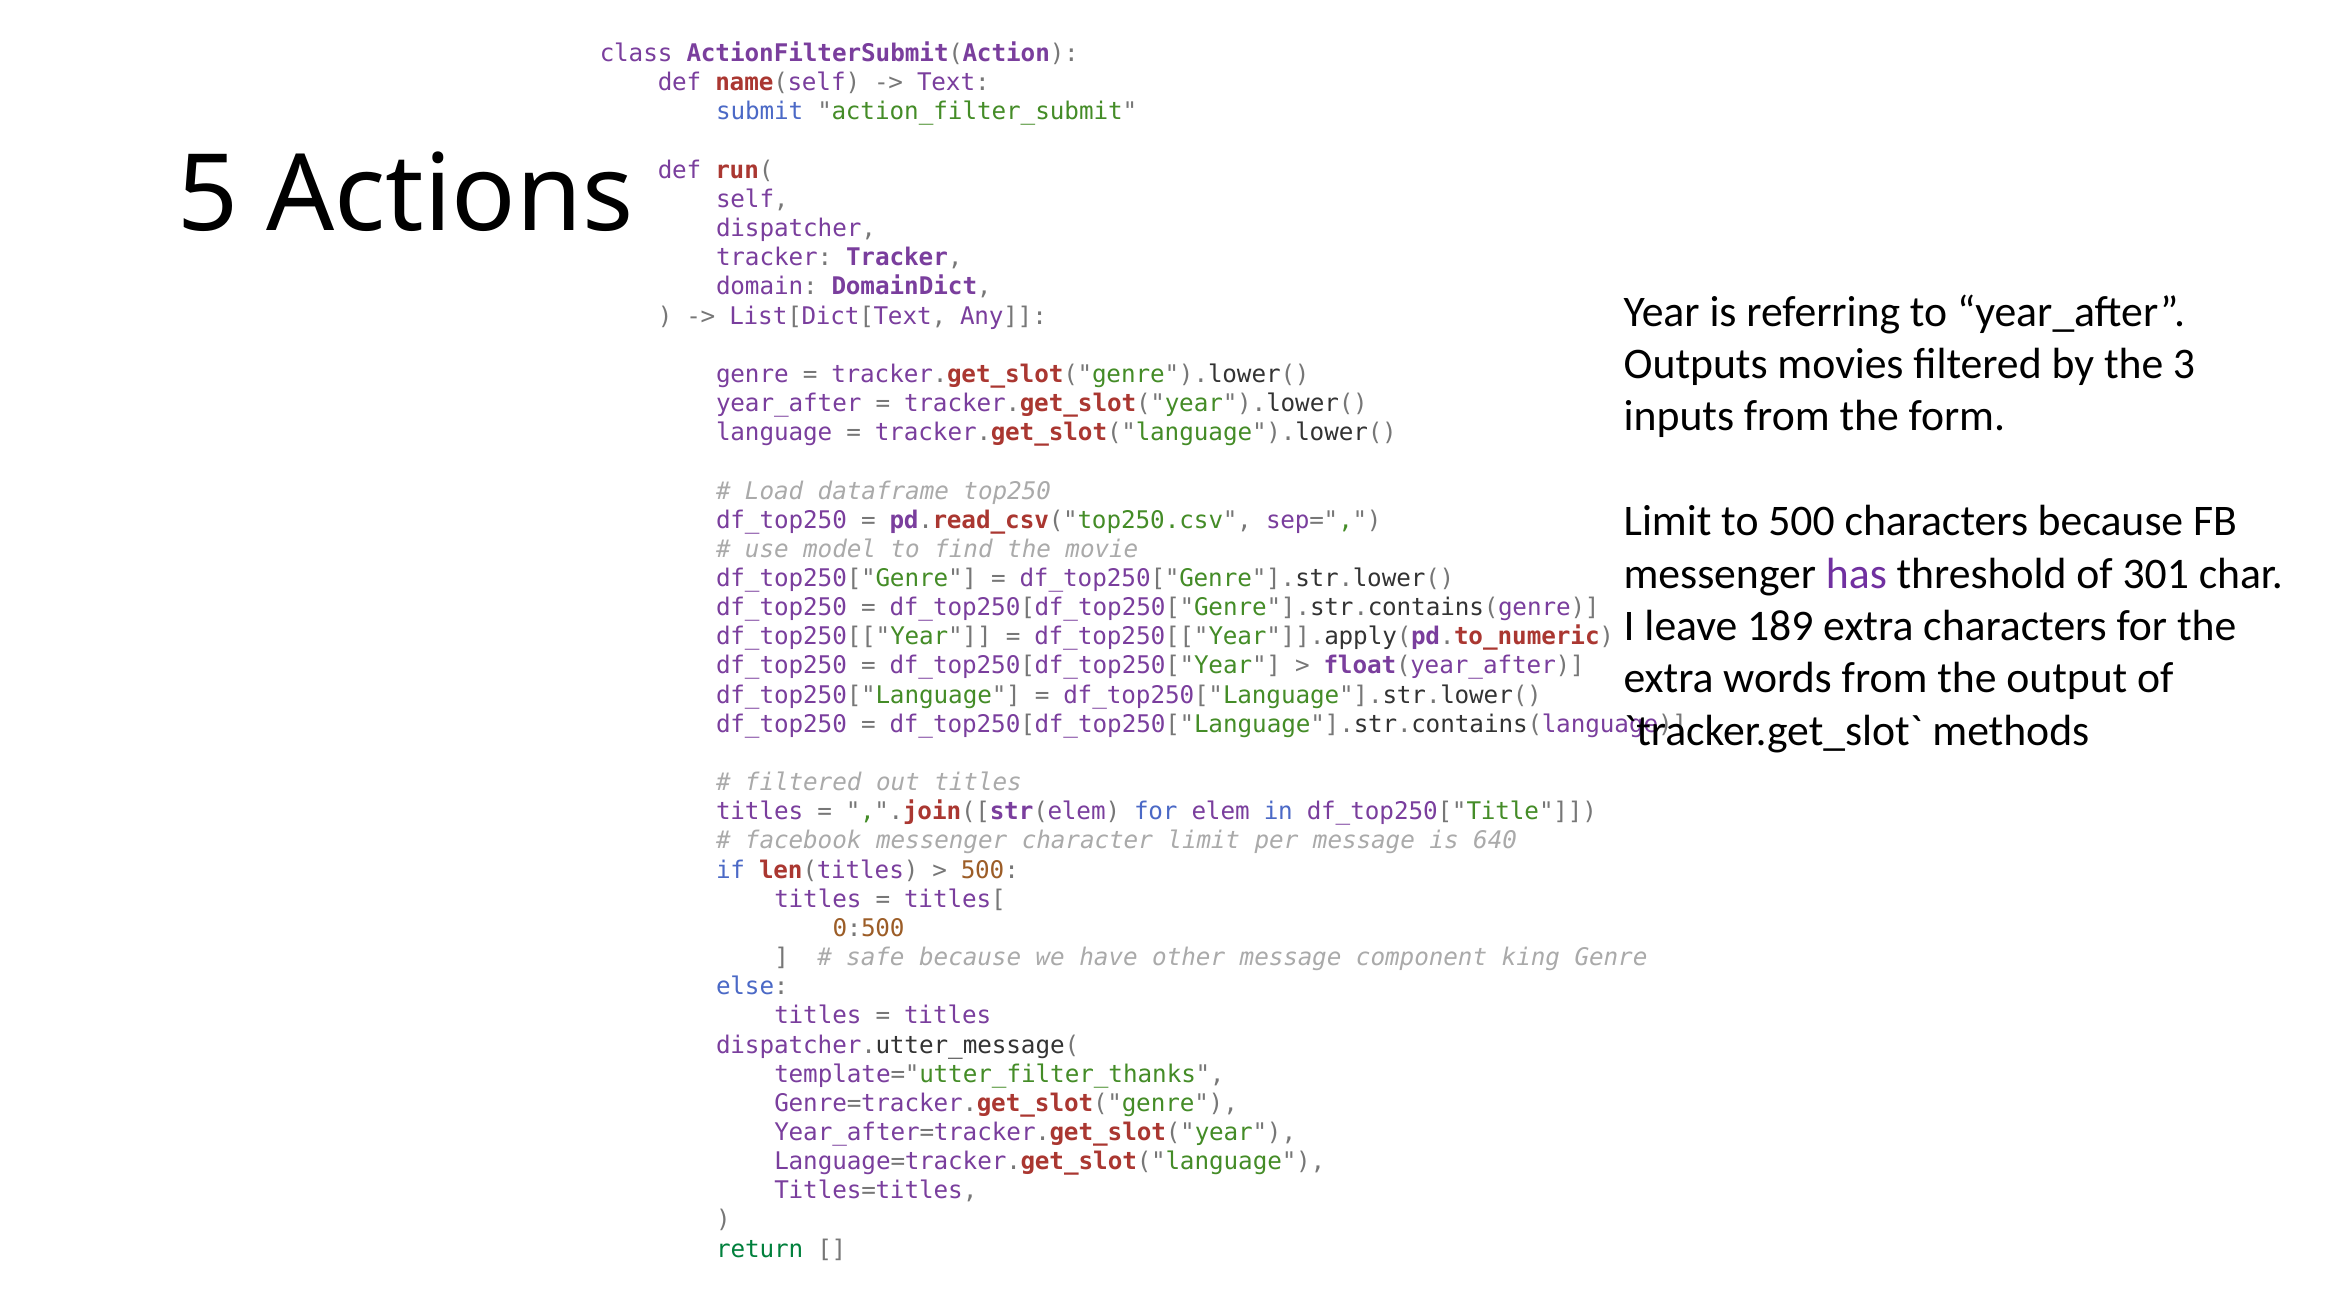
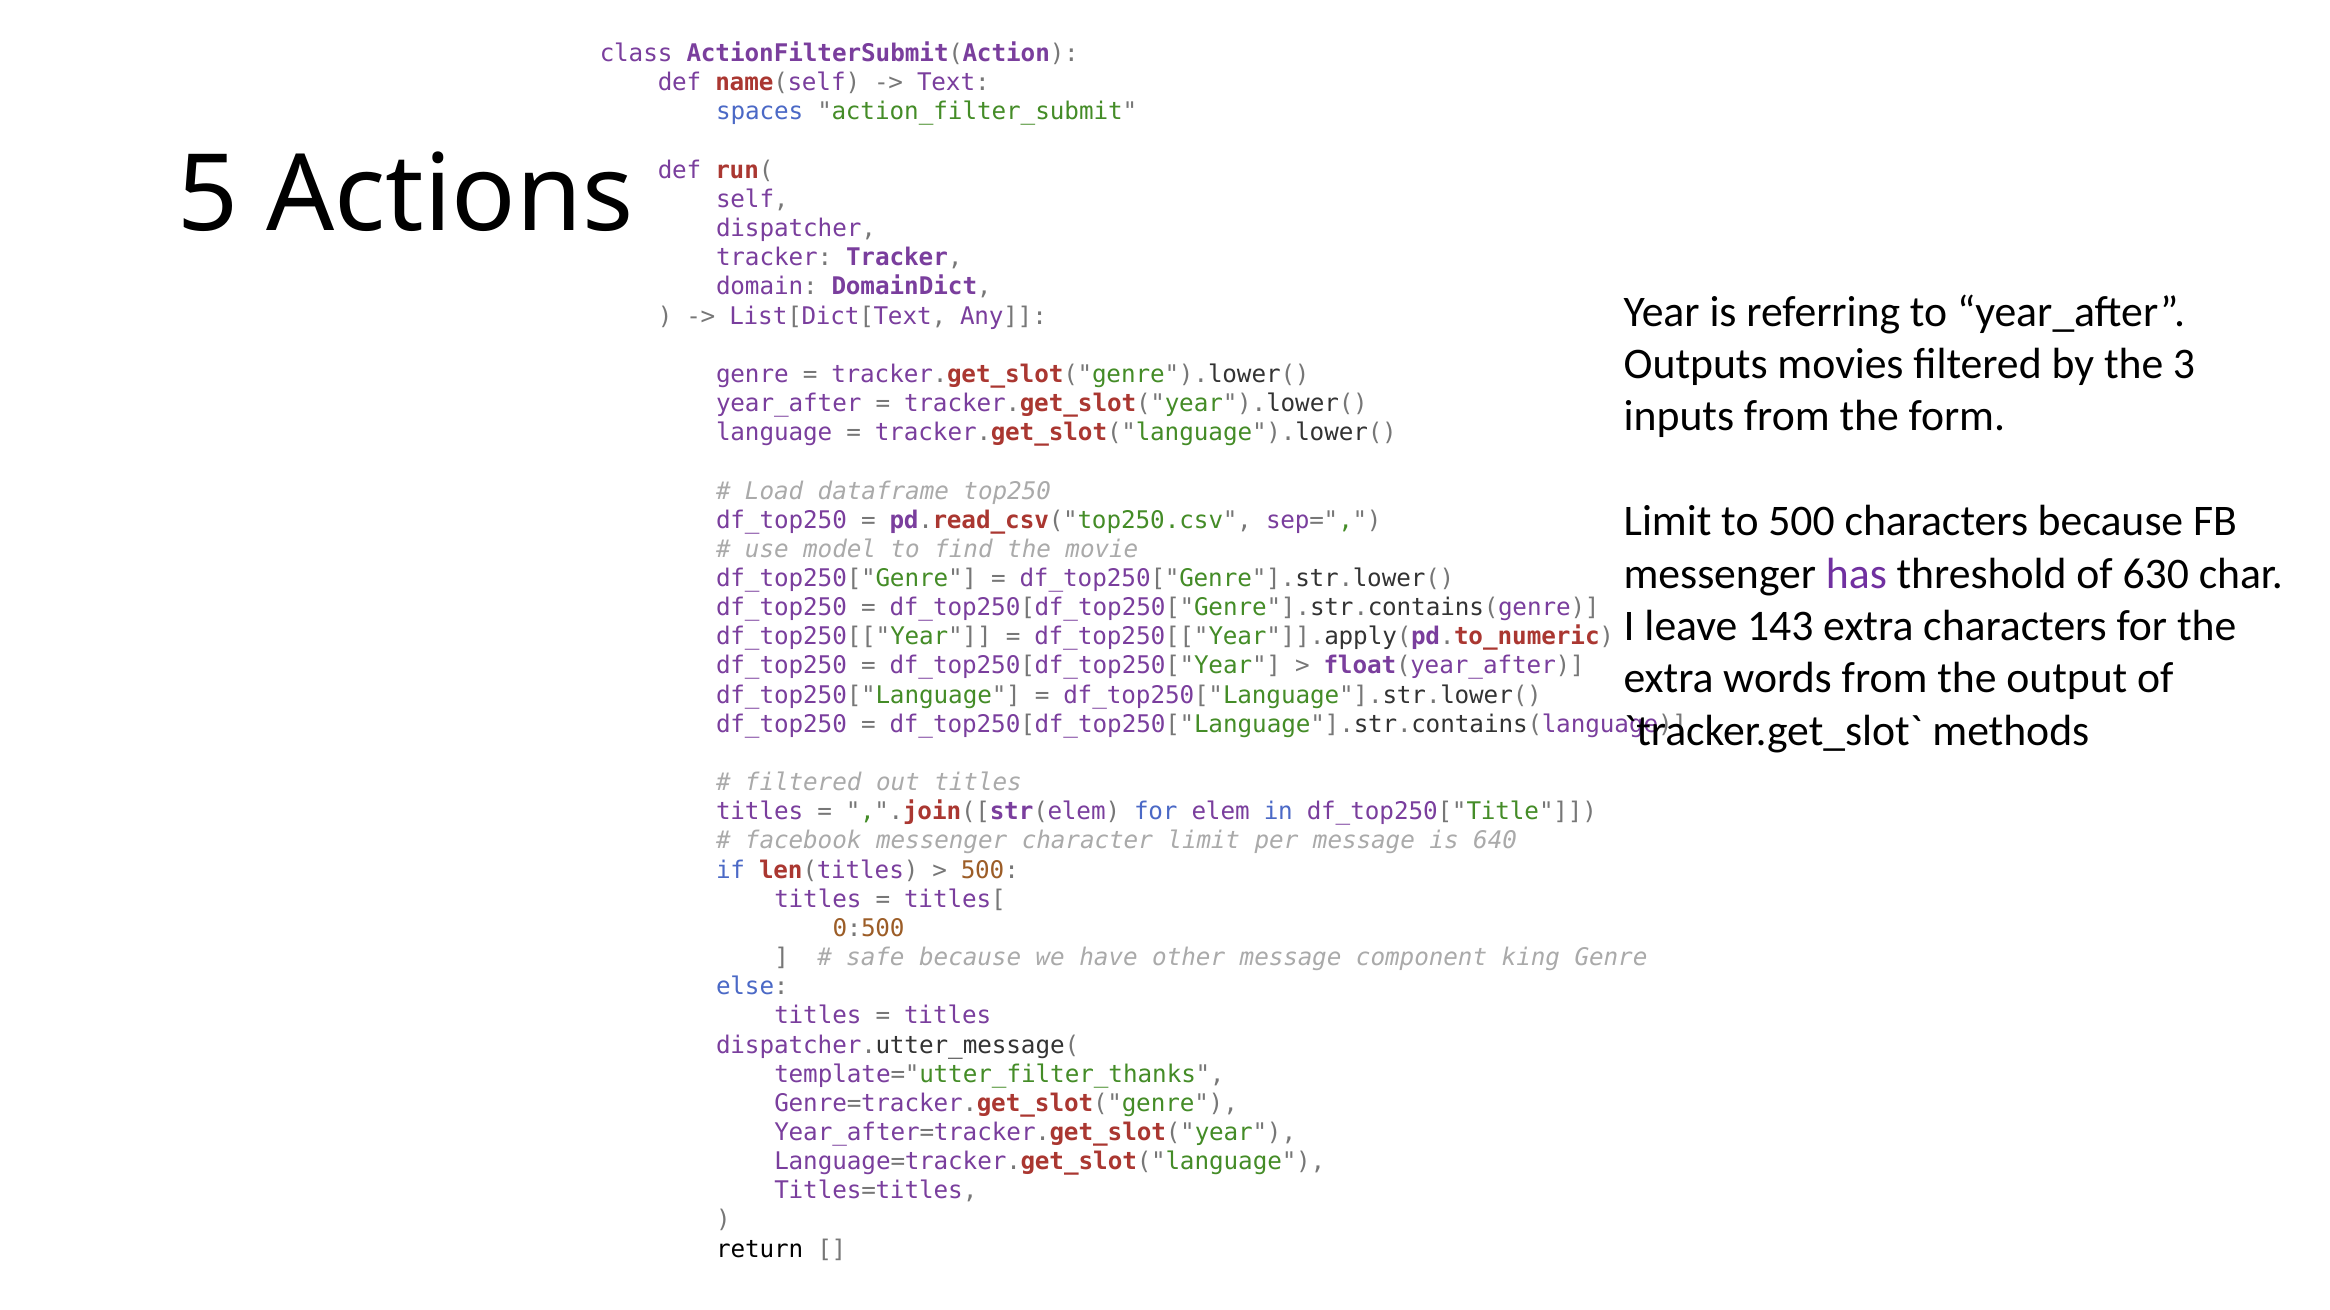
submit: submit -> spaces (760, 112)
301: 301 -> 630 (2156, 574)
189: 189 -> 143 (1780, 626)
return colour: green -> black (760, 1250)
